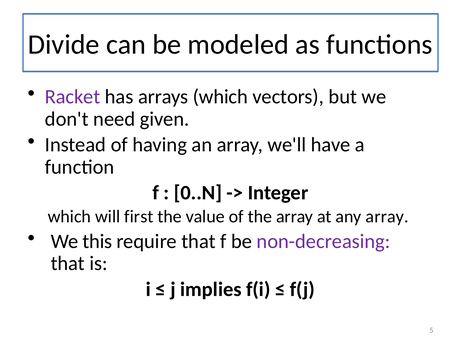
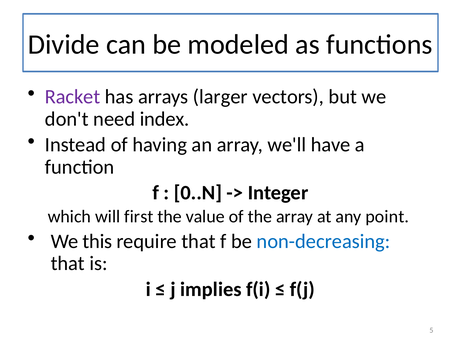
arrays which: which -> larger (220, 97)
given: given -> index (165, 119)
any array: array -> point (387, 216)
non-decreasing colour: purple -> blue (324, 241)
